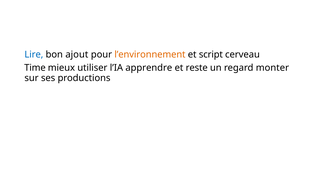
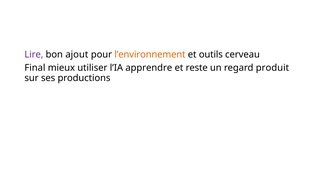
Lire colour: blue -> purple (34, 54)
script: script -> outils (211, 54)
Time: Time -> Final (35, 68)
monter: monter -> produit (272, 68)
